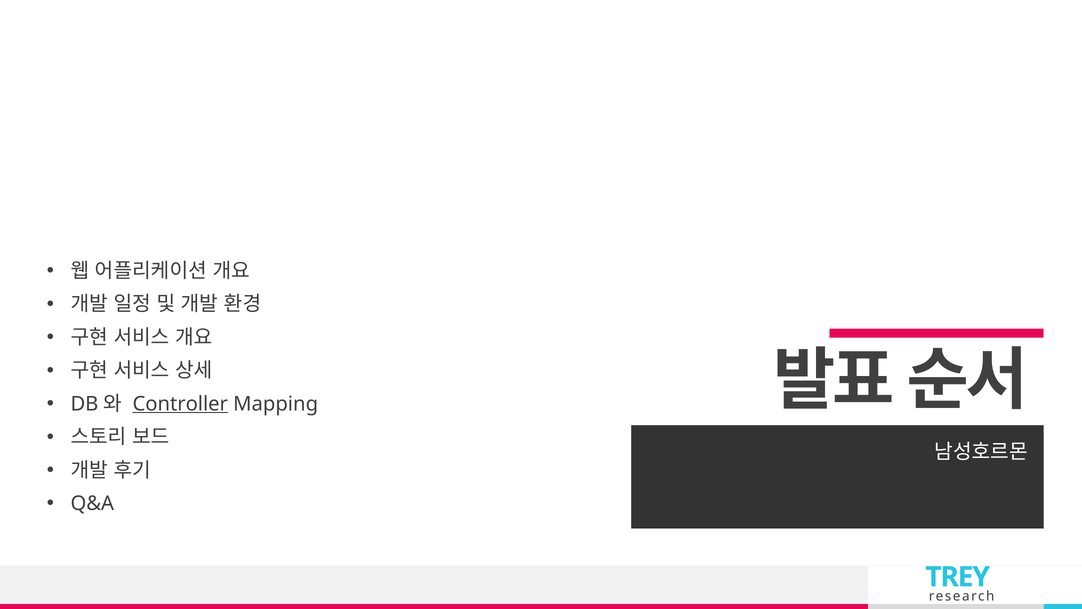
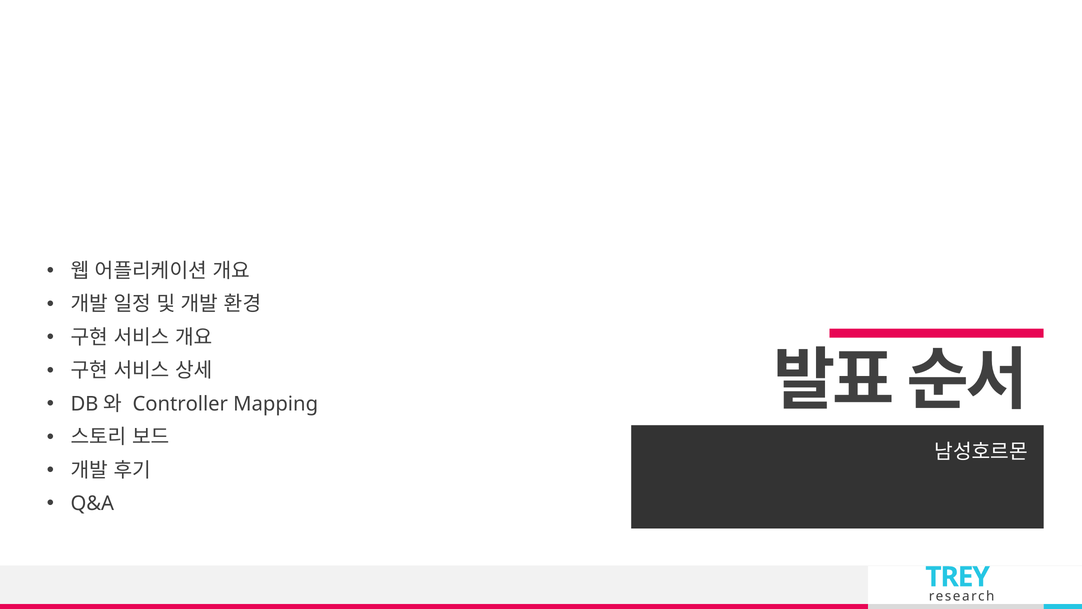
Controller underline: present -> none (180, 404)
